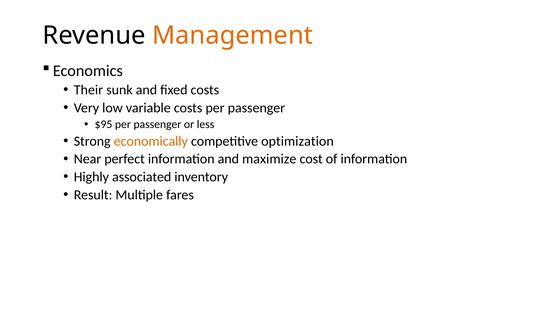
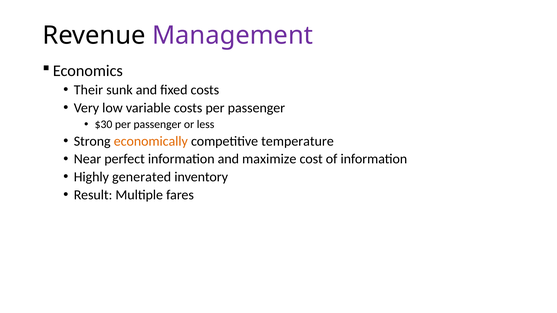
Management colour: orange -> purple (233, 35)
$95: $95 -> $30 (104, 125)
optimization: optimization -> temperature (297, 141)
associated: associated -> generated (142, 177)
